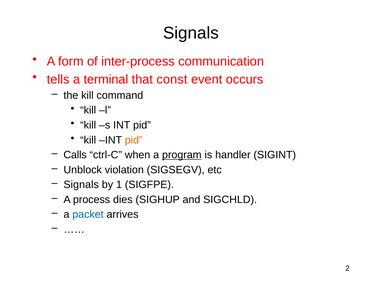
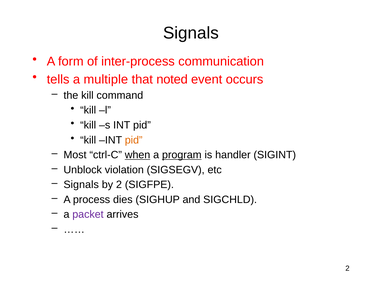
terminal: terminal -> multiple (106, 79)
const: const -> noted (172, 79)
Calls: Calls -> Most (75, 155)
when underline: none -> present (138, 155)
by 1: 1 -> 2 (119, 184)
packet colour: blue -> purple (88, 214)
